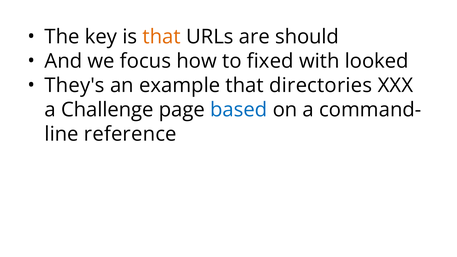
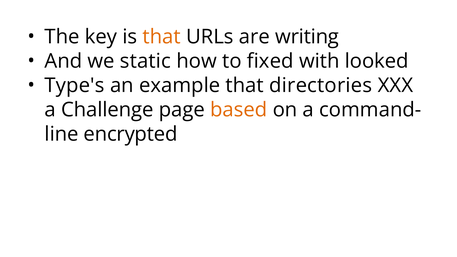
should: should -> writing (307, 37)
focus: focus -> static (145, 61)
They's: They's -> Type's (75, 86)
based colour: blue -> orange (239, 110)
reference: reference -> encrypted (131, 134)
